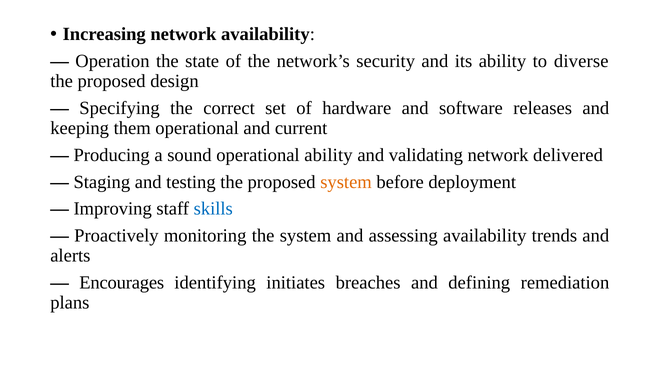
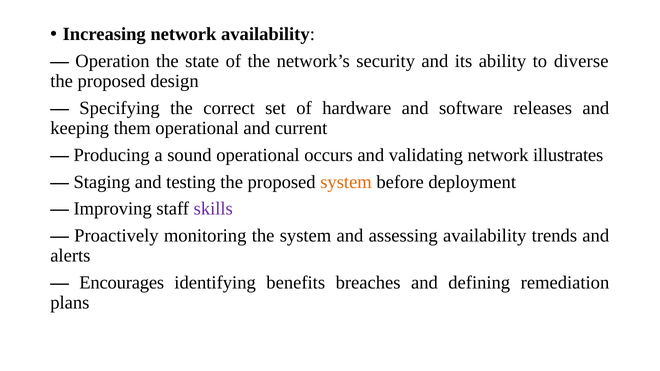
operational ability: ability -> occurs (329, 155)
delivered: delivered -> illustrates (568, 155)
skills colour: blue -> purple (213, 209)
initiates: initiates -> benefits (296, 283)
